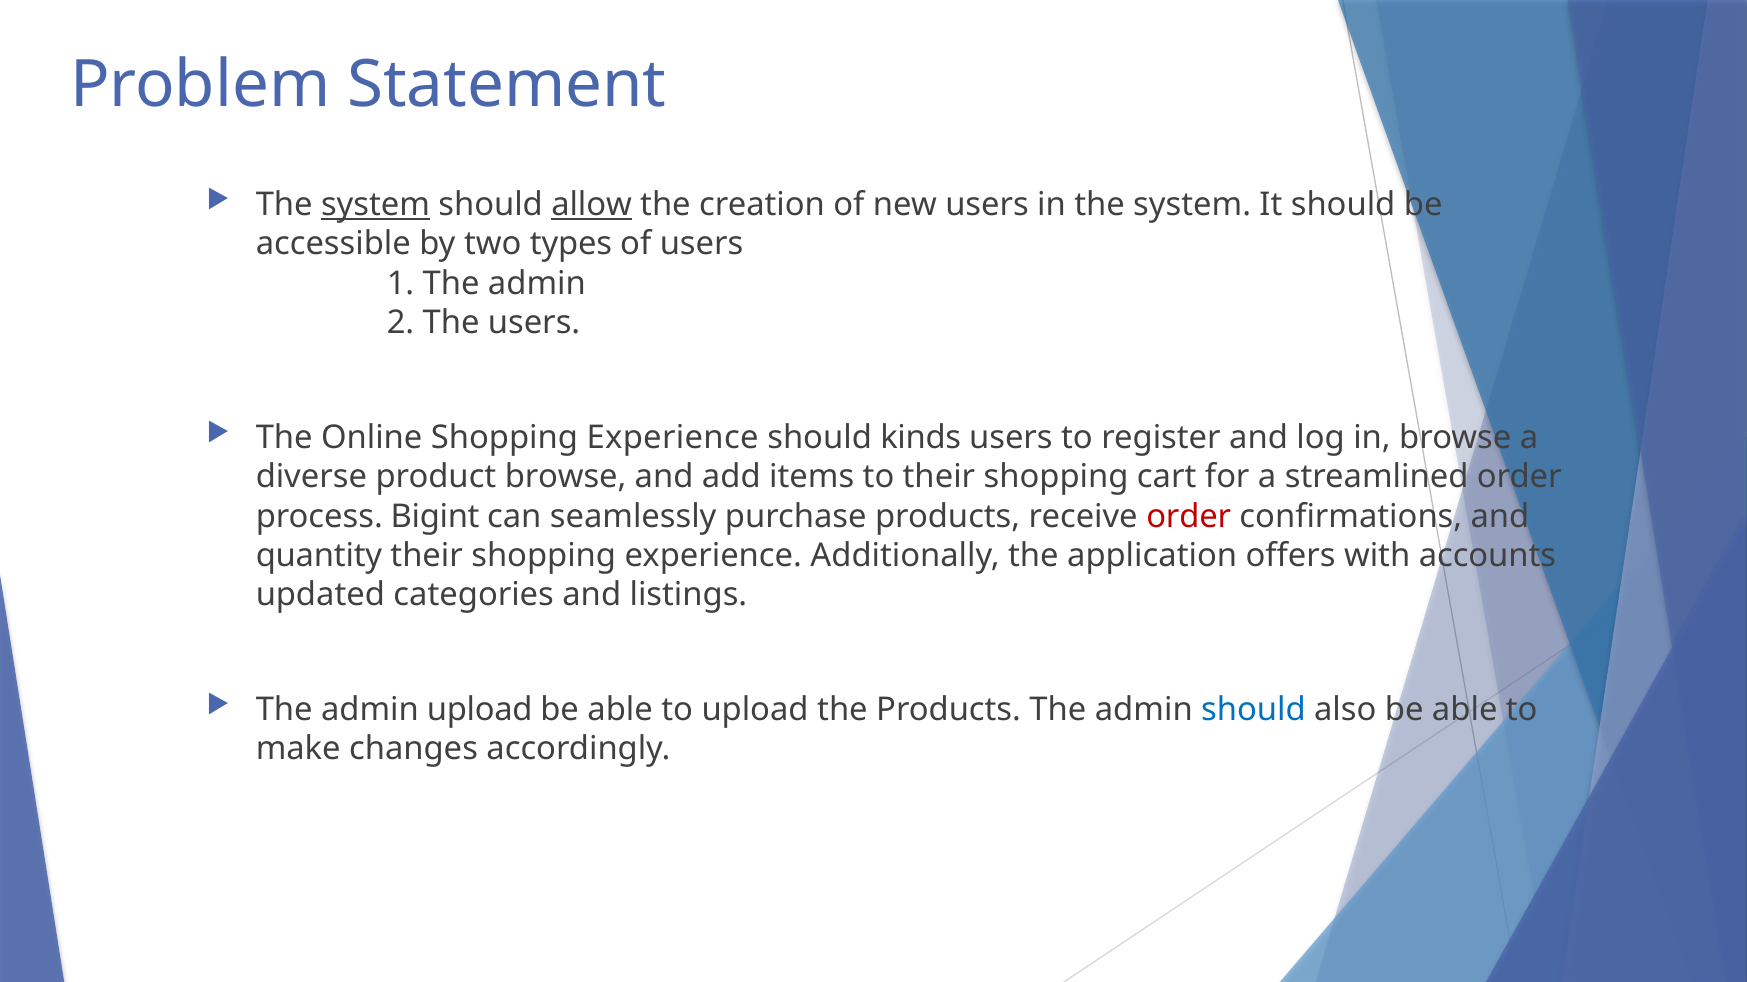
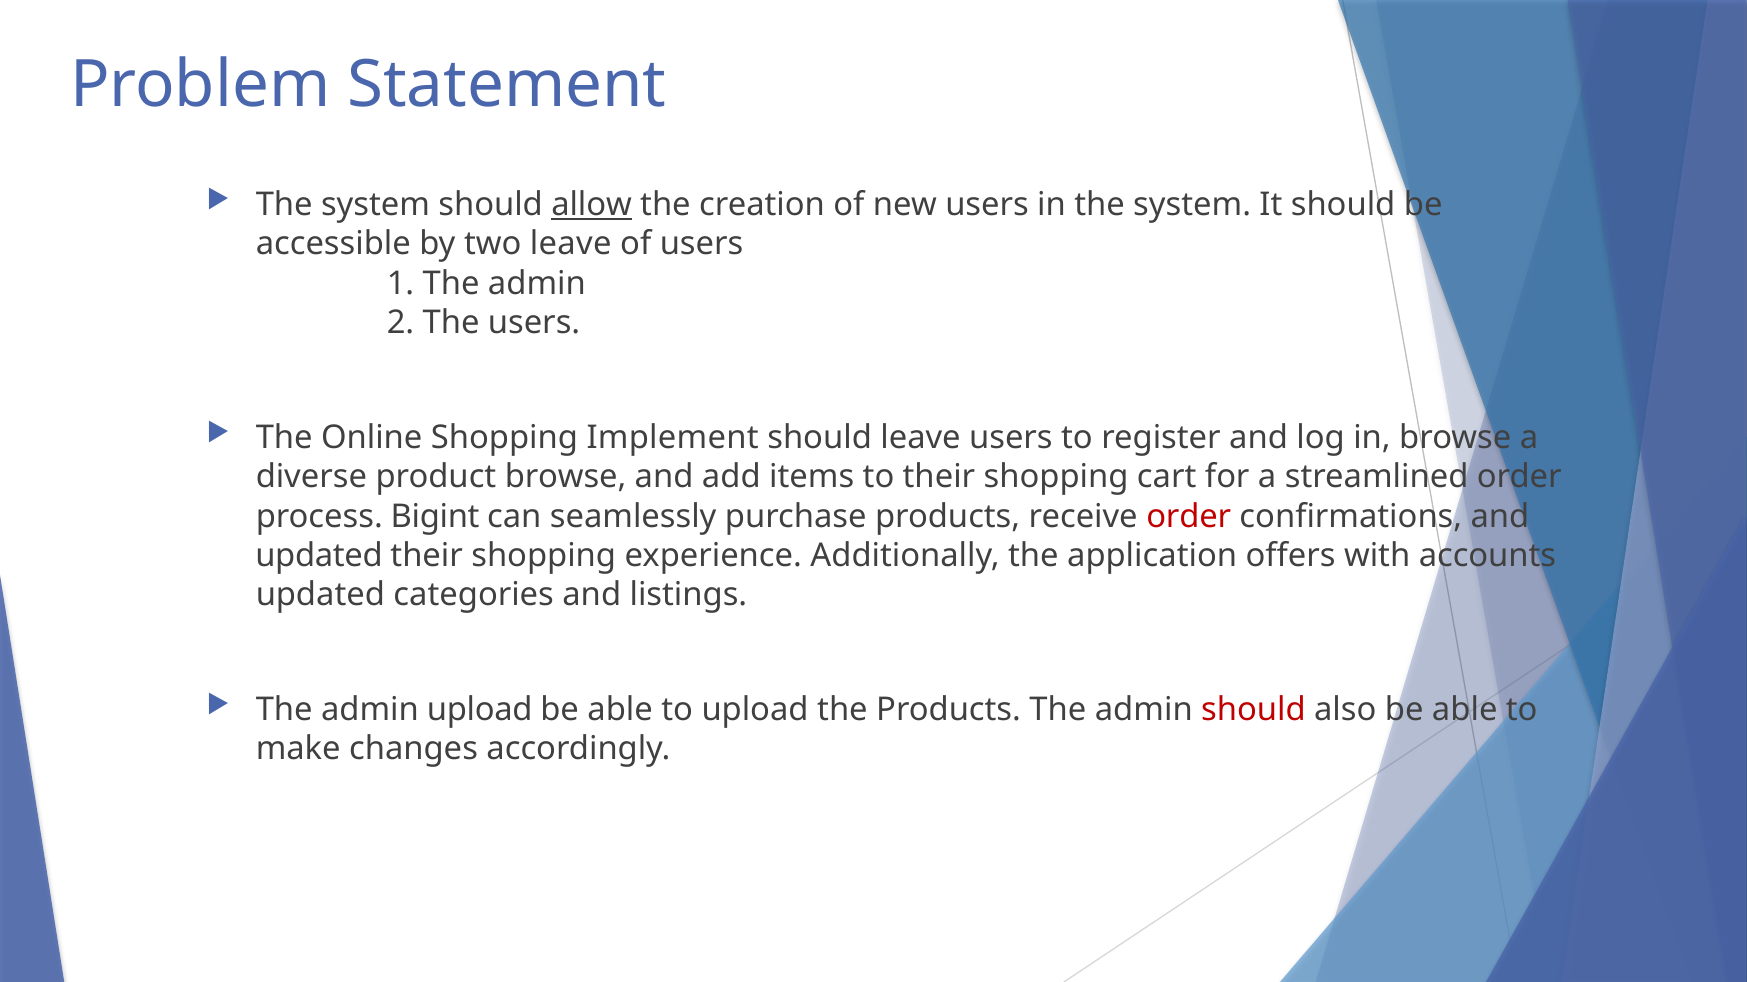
system underline: present -> none (376, 205)
two types: types -> leave (571, 244)
Online Shopping Experience: Experience -> Implement (673, 438)
should kinds: kinds -> leave (921, 438)
quantity: quantity -> updated (319, 556)
should colour: blue -> red (1253, 710)
